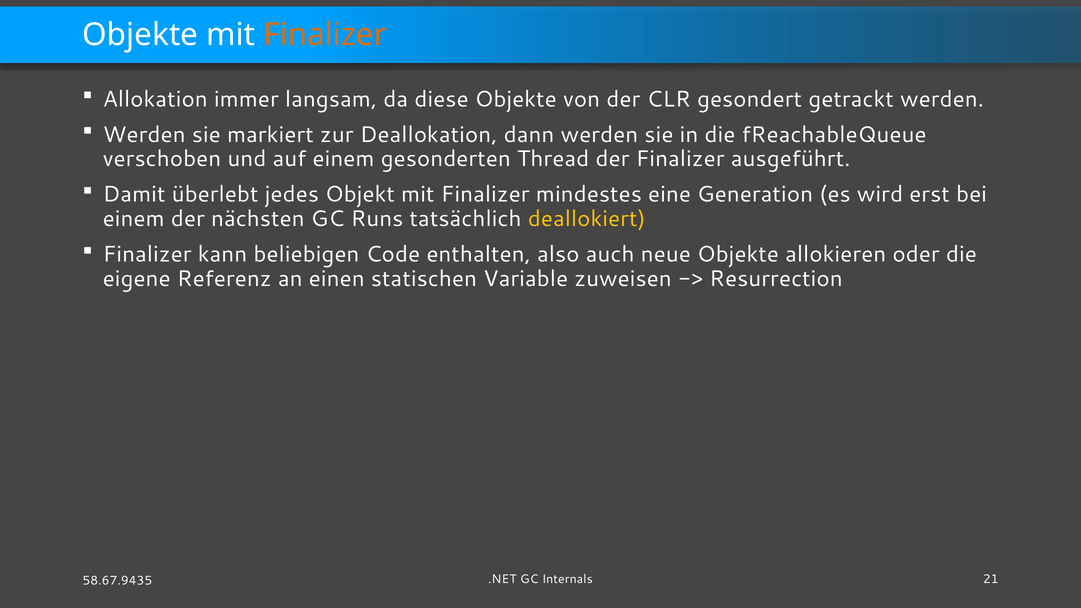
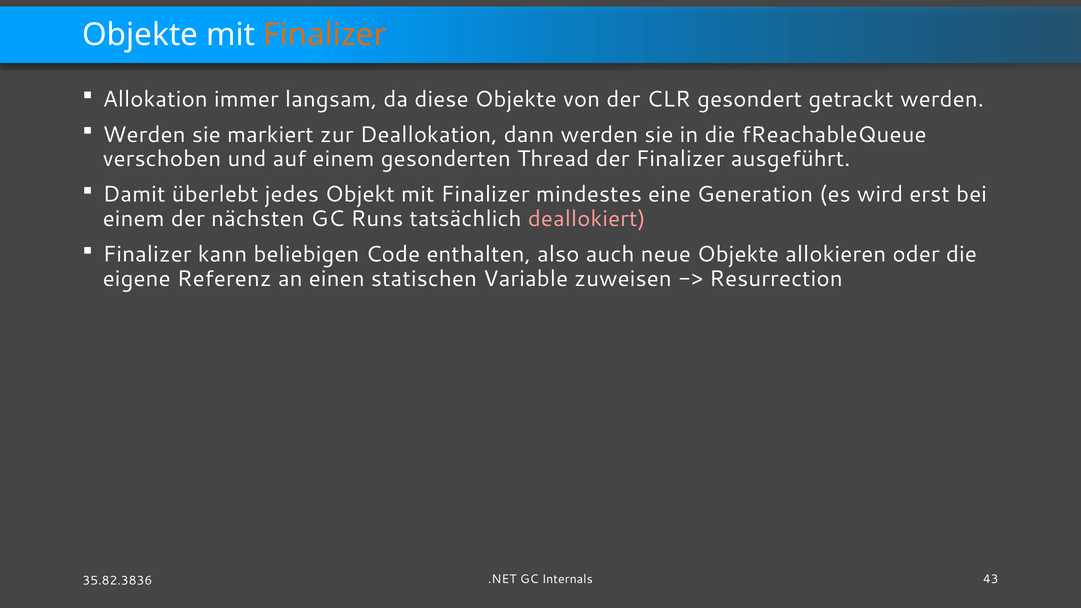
deallokiert colour: yellow -> pink (587, 219)
21: 21 -> 43 (991, 579)
58.67.9435: 58.67.9435 -> 35.82.3836 (117, 581)
